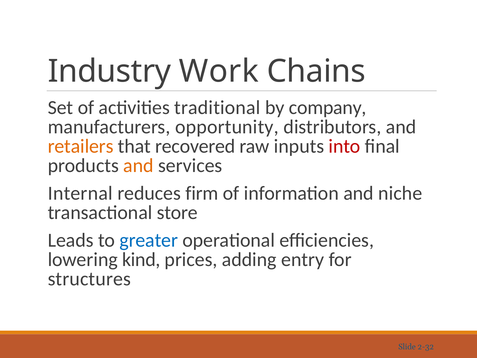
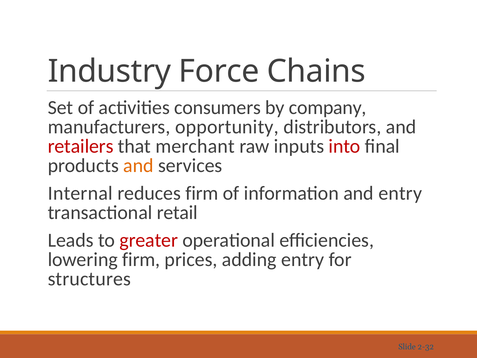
Work: Work -> Force (219, 71)
traditional: traditional -> consumers (218, 108)
retailers colour: orange -> red (81, 146)
recovered: recovered -> merchant (195, 146)
and niche: niche -> entry (400, 193)
store: store -> retail (177, 213)
greater colour: blue -> red (149, 240)
lowering kind: kind -> firm (141, 259)
